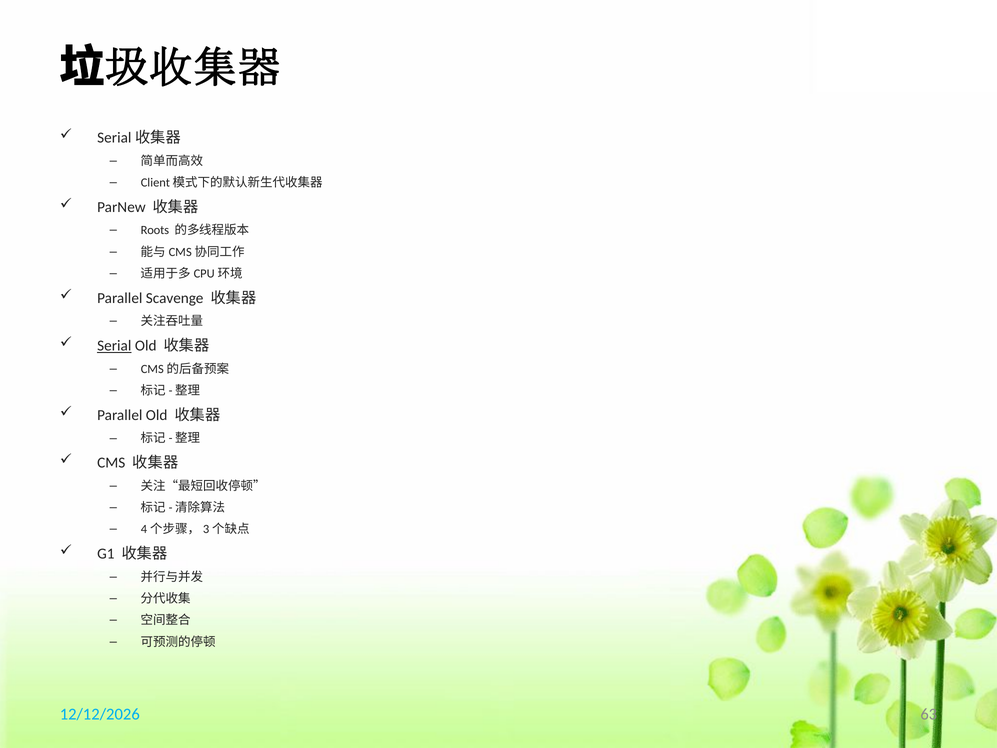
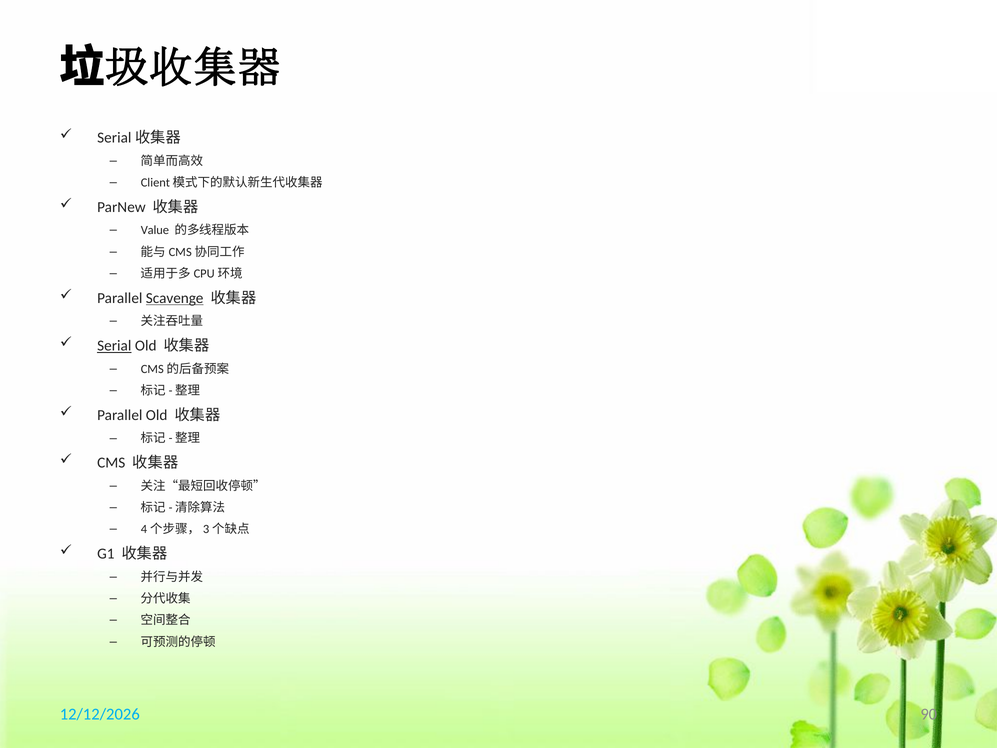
Roots: Roots -> Value (155, 230)
Scavenge underline: none -> present (175, 298)
63: 63 -> 90 (929, 714)
